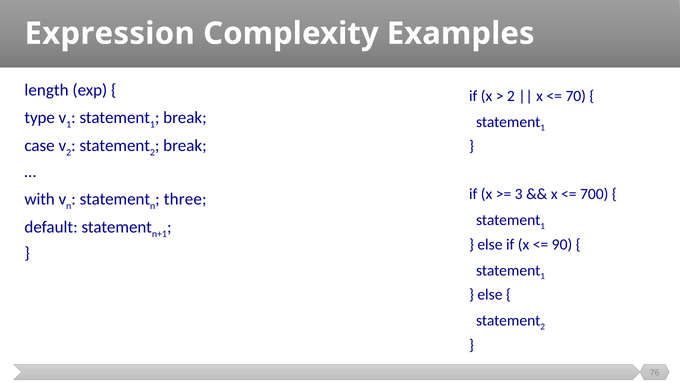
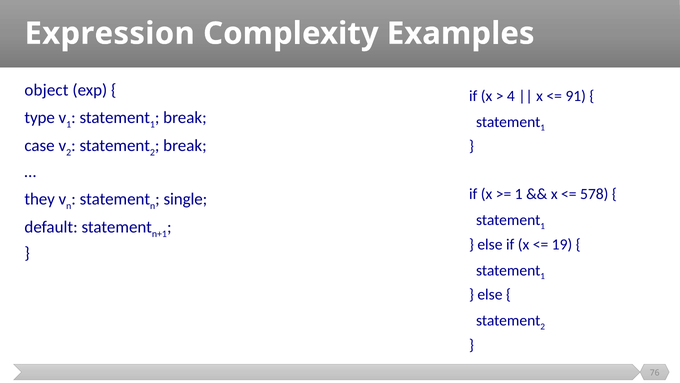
length: length -> object (46, 90)
2: 2 -> 4 (511, 96)
70: 70 -> 91 (576, 96)
3: 3 -> 1 (519, 194)
700: 700 -> 578 (594, 194)
with: with -> they (40, 199)
three: three -> single (185, 199)
90: 90 -> 19 (562, 244)
